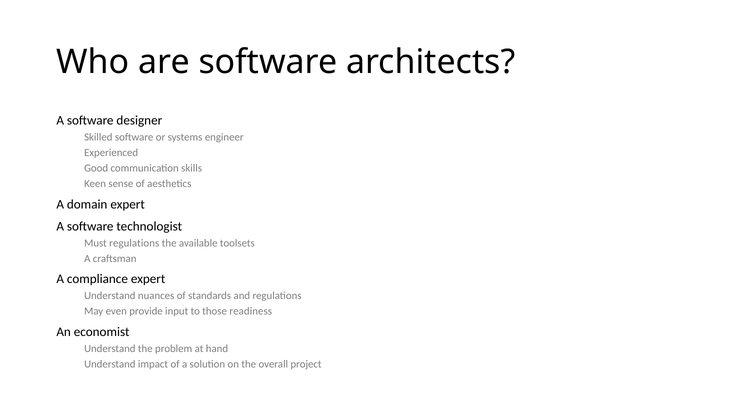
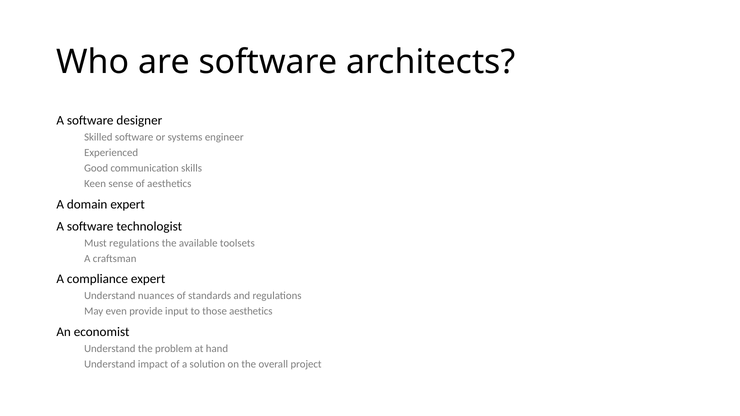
those readiness: readiness -> aesthetics (251, 312)
